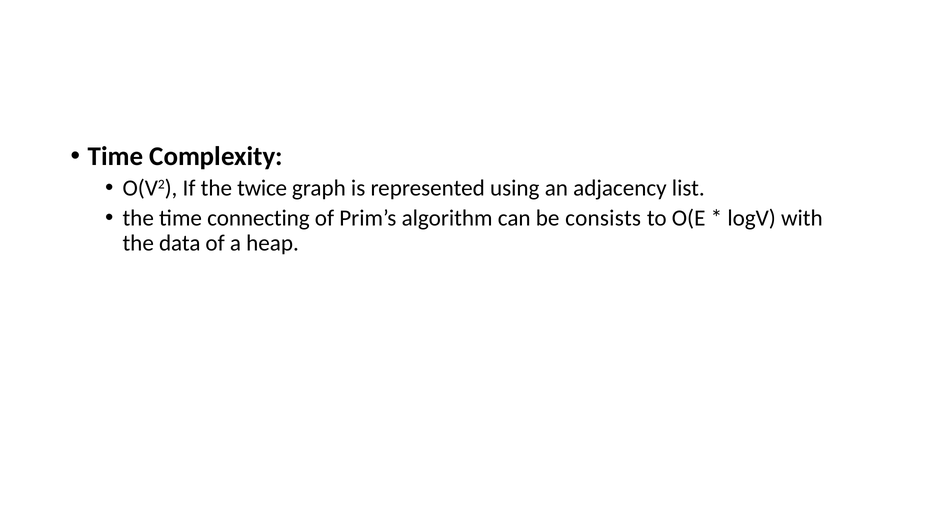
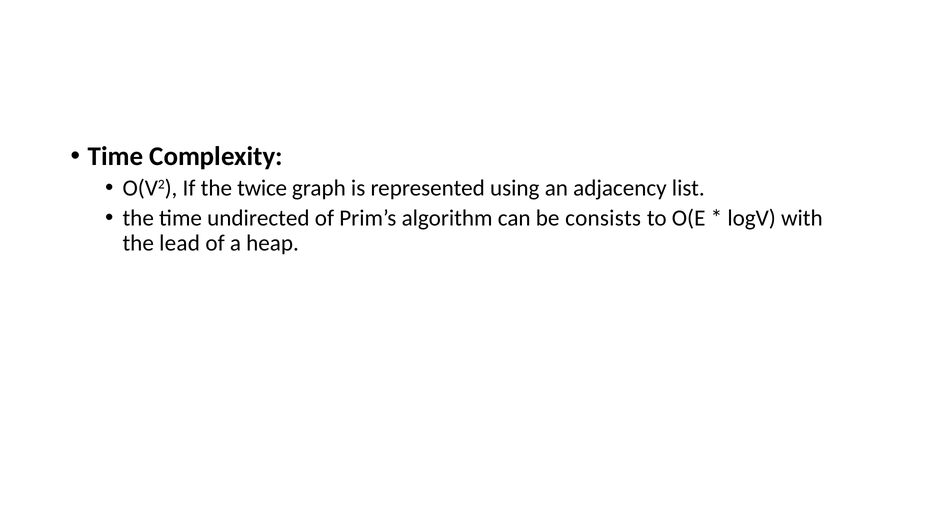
connecting: connecting -> undirected (258, 218)
data: data -> lead (180, 243)
